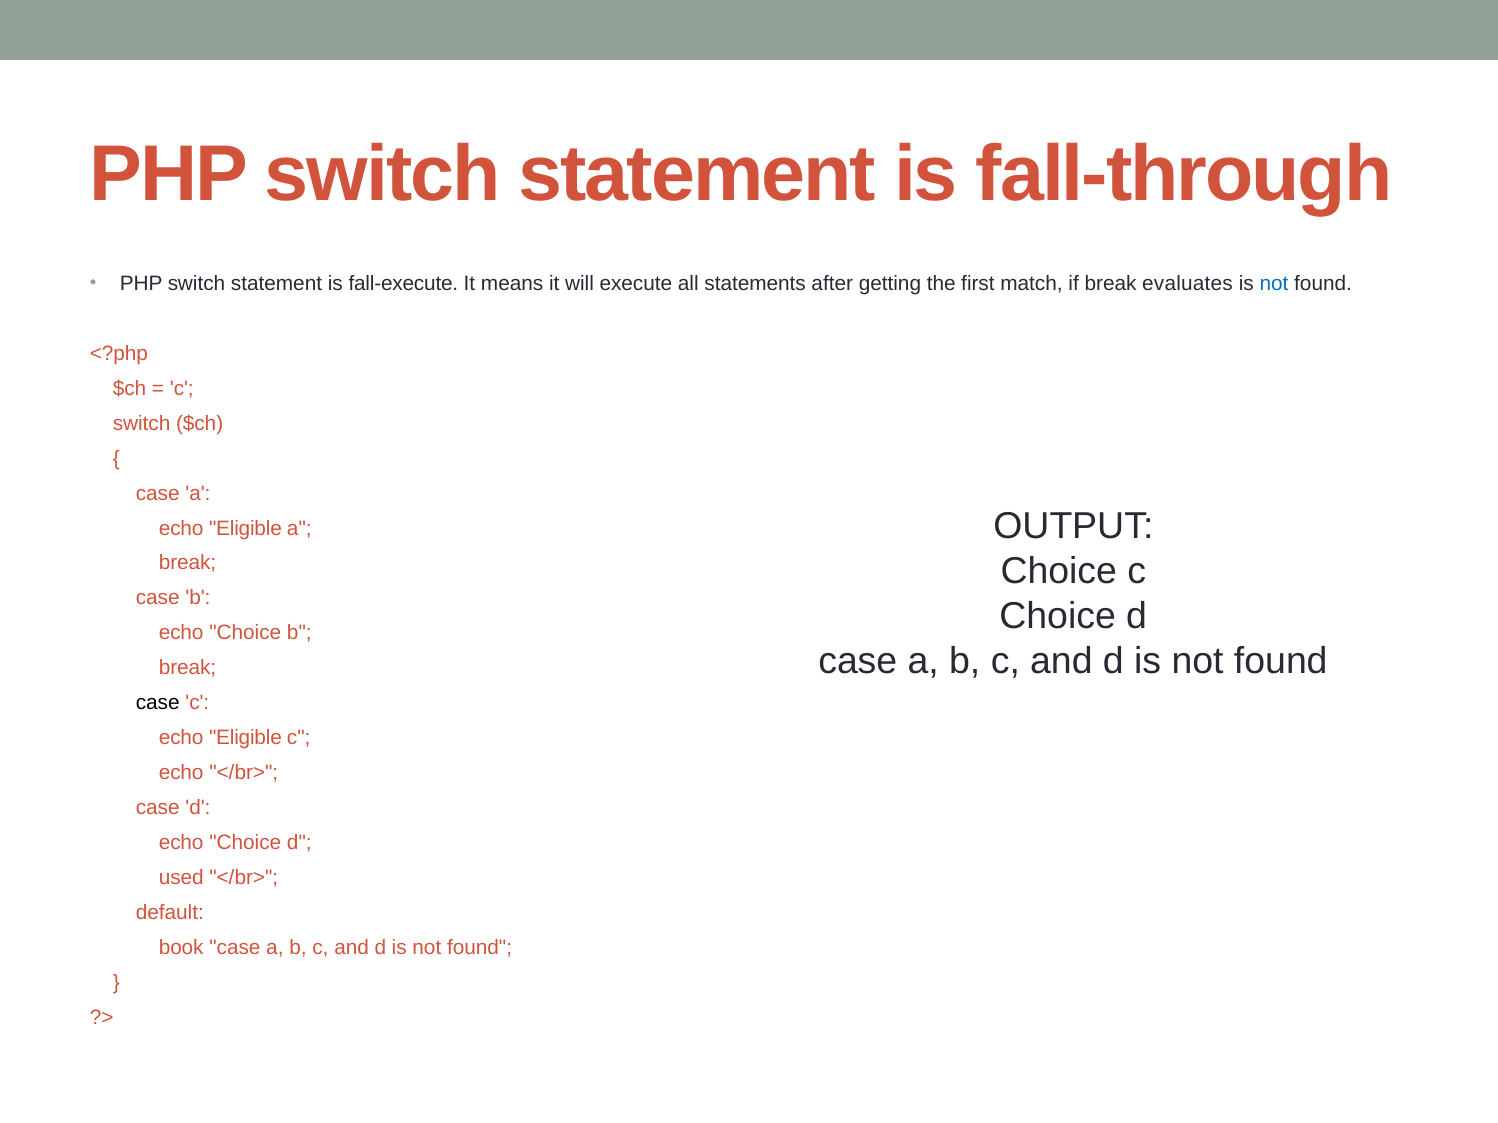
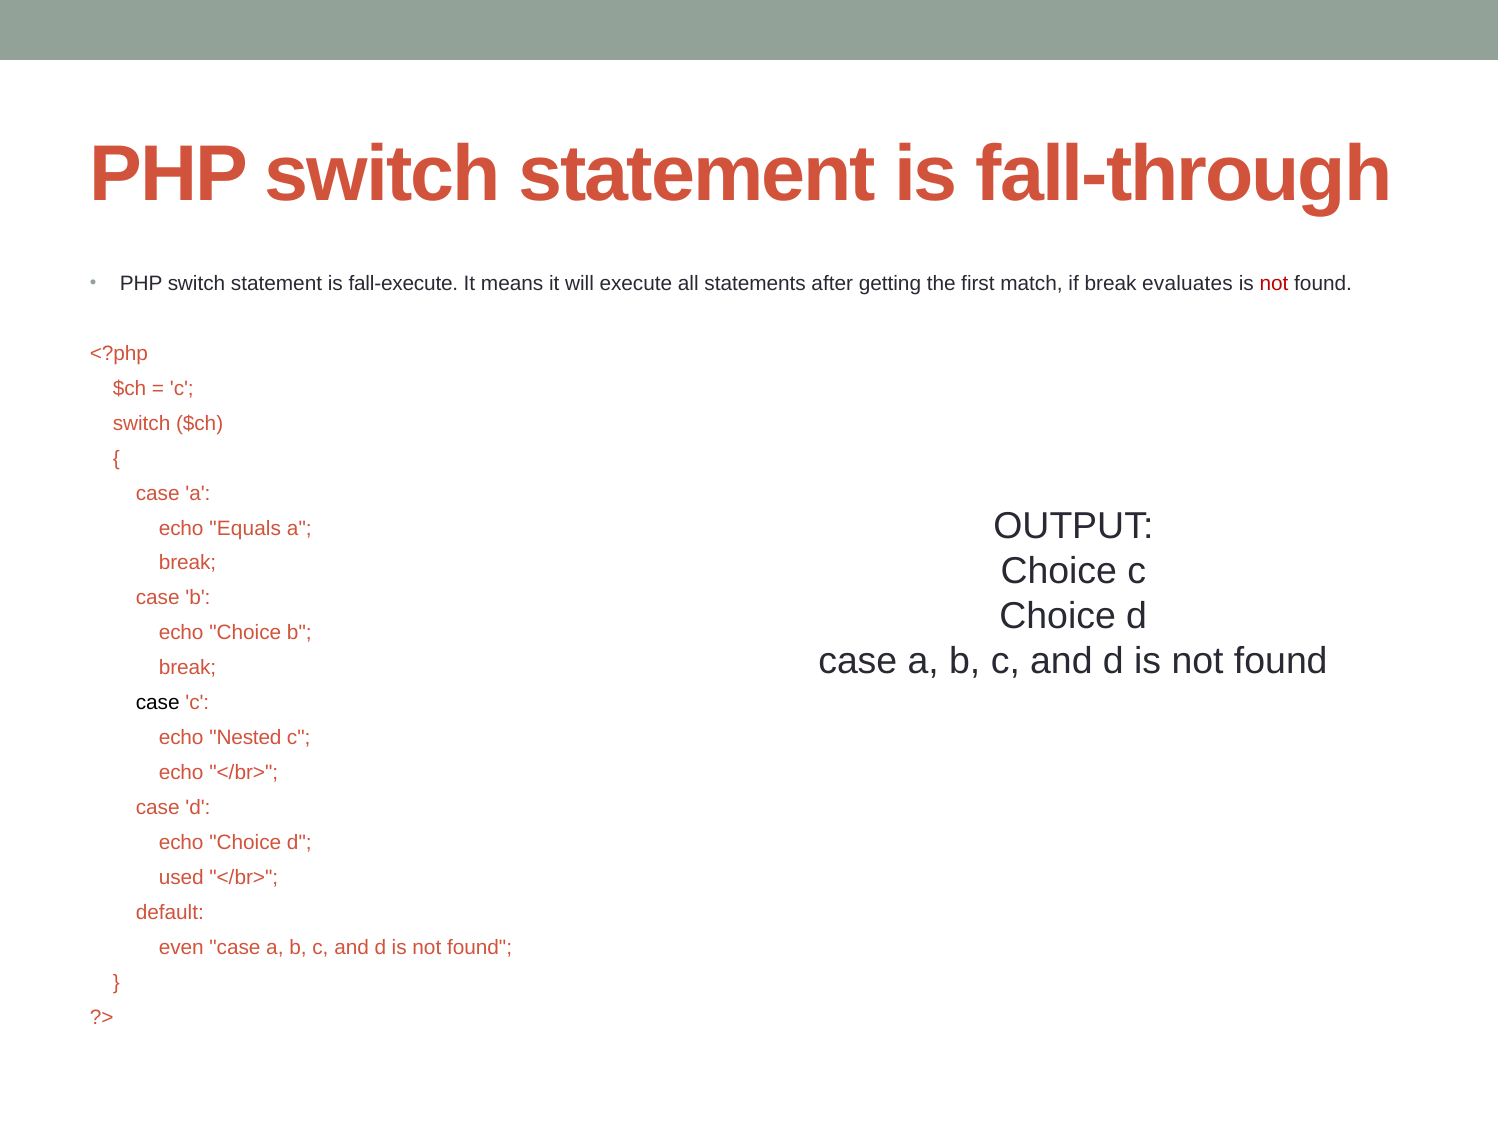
not colour: blue -> red (1274, 284)
Eligible: Eligible -> Equals (245, 528)
Eligible: Eligible -> Nested (245, 738)
book: book -> even (181, 948)
